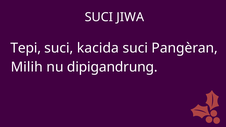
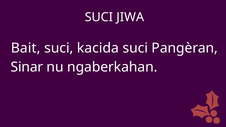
Tepi: Tepi -> Bait (26, 48)
Milih: Milih -> Sinar (27, 67)
dipigandrung: dipigandrung -> ngaberkahan (112, 67)
